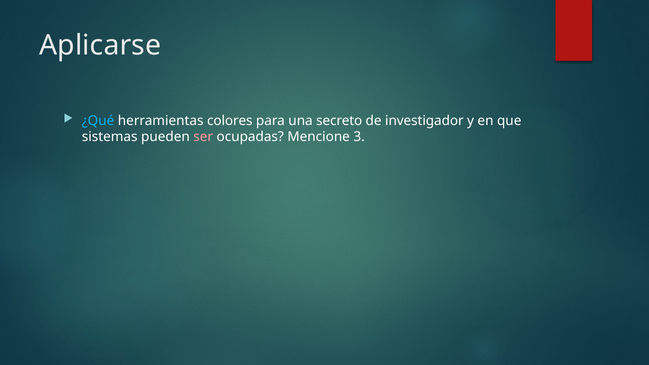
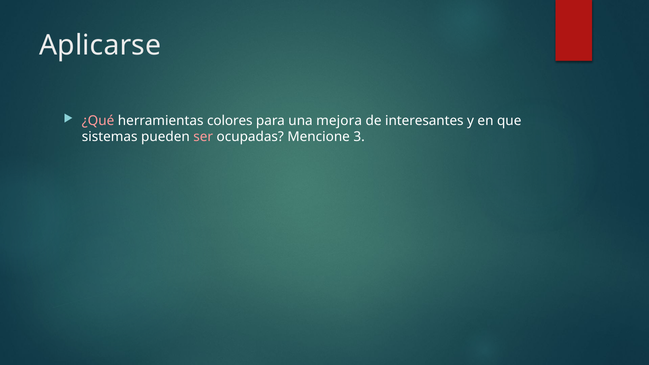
¿Qué colour: light blue -> pink (98, 121)
secreto: secreto -> mejora (339, 121)
investigador: investigador -> interesantes (424, 121)
